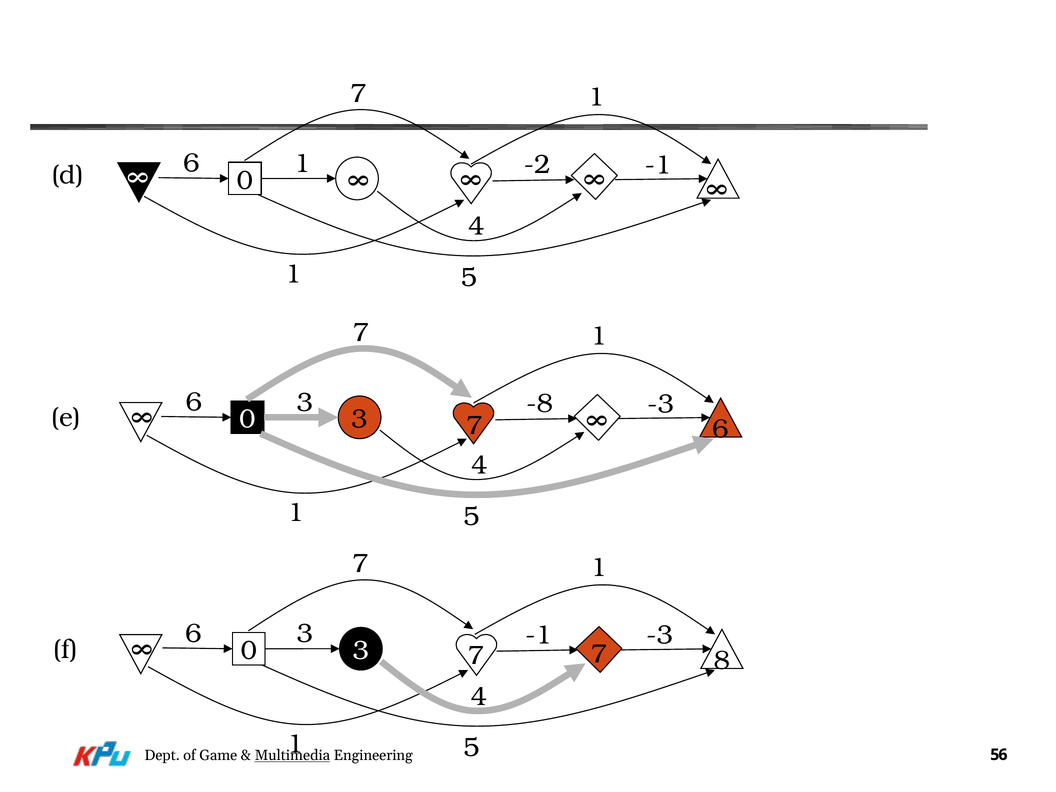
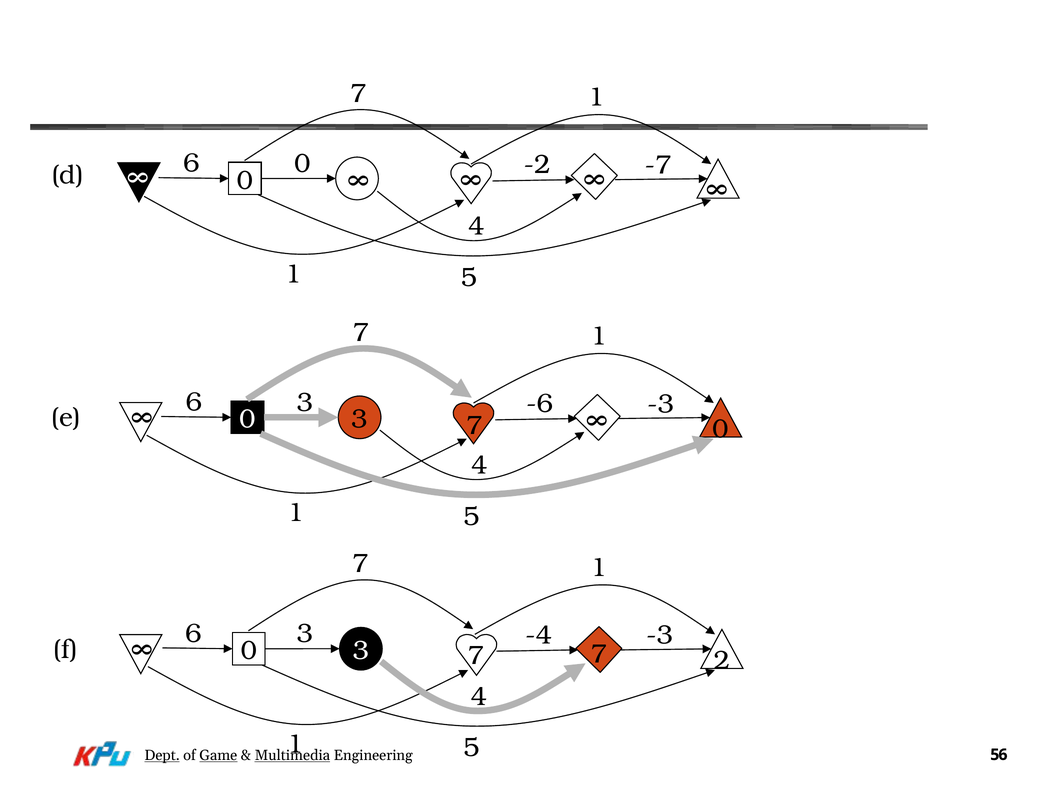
6 1: 1 -> 0 (302, 163)
-2 -1: -1 -> -7 (658, 165)
-8: -8 -> -6 (540, 404)
6: 6 -> 0 (721, 429)
3 -1: -1 -> -4 (539, 635)
8: 8 -> 2 (722, 661)
Dept underline: none -> present (162, 755)
Game underline: none -> present (218, 755)
